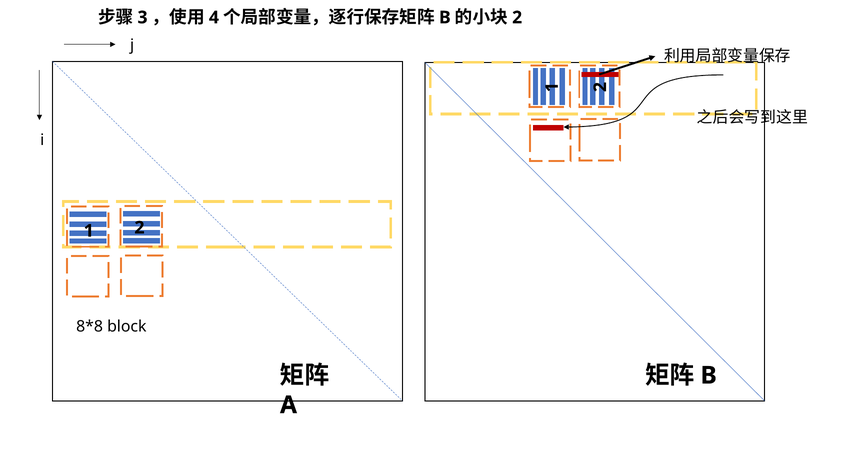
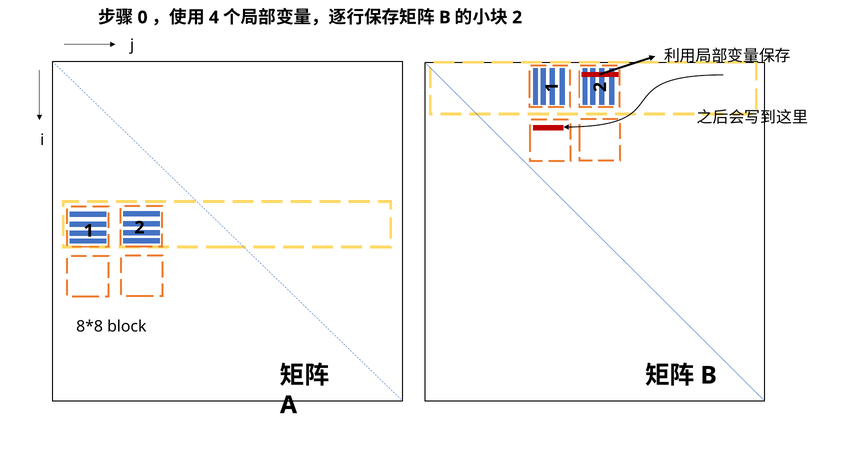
3: 3 -> 0 (143, 18)
